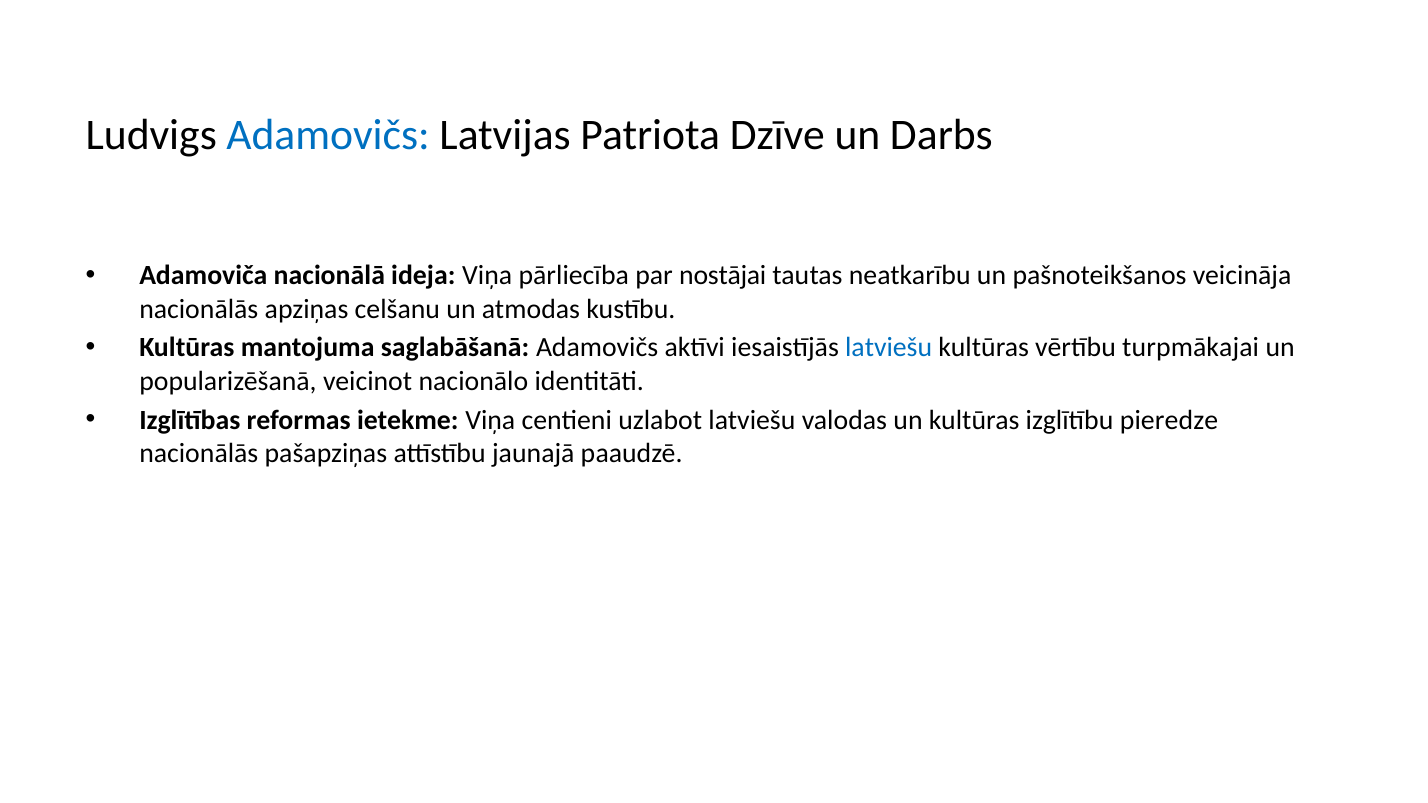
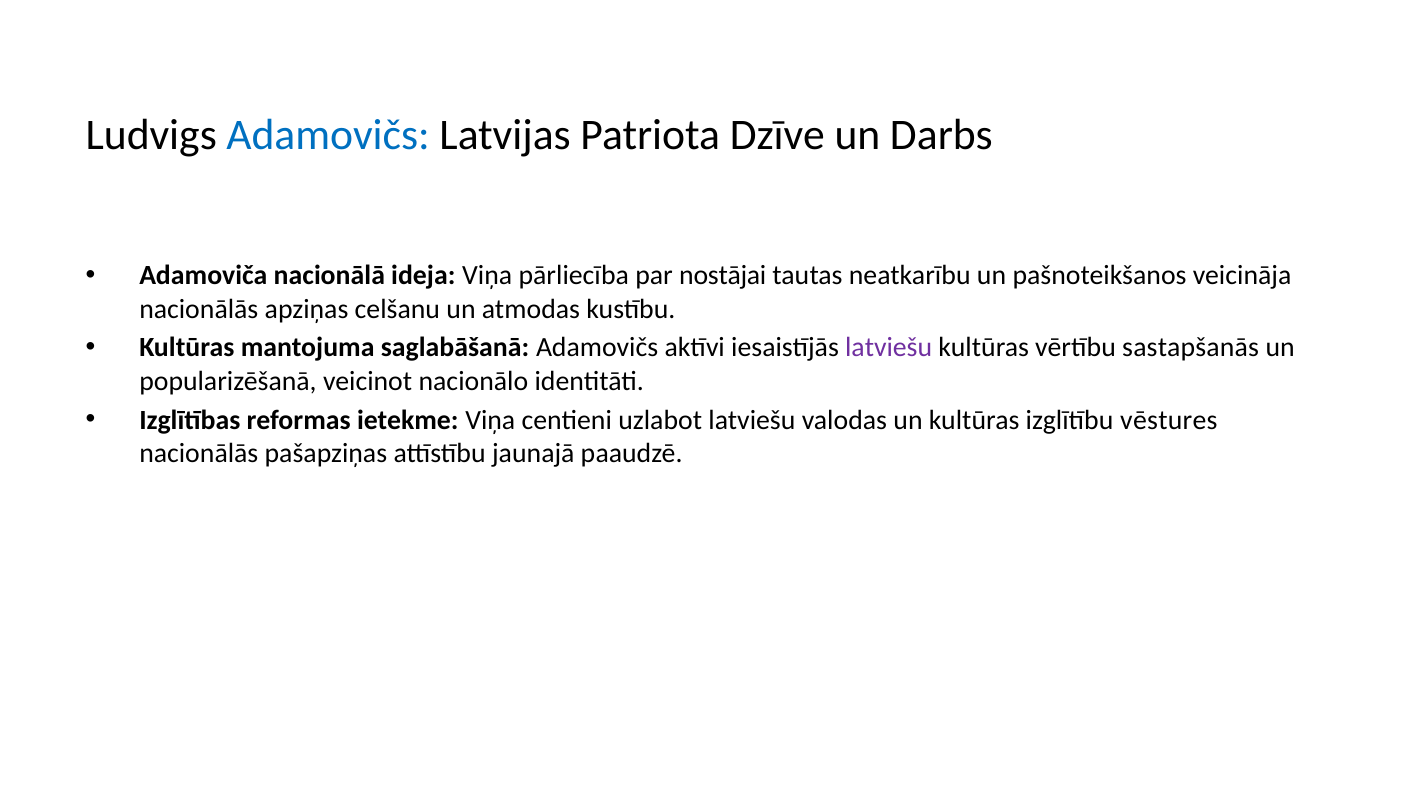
latviešu colour: blue -> purple (889, 348)
turpmākajai: turpmākajai -> sastapšanās (1191, 348)
pieredze: pieredze -> vēstures (1169, 420)
